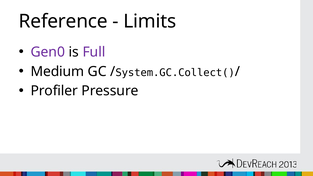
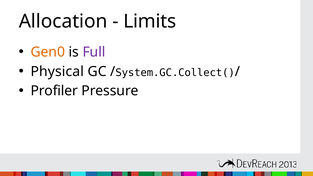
Reference: Reference -> Allocation (63, 21)
Gen0 colour: purple -> orange (48, 52)
Medium: Medium -> Physical (57, 71)
